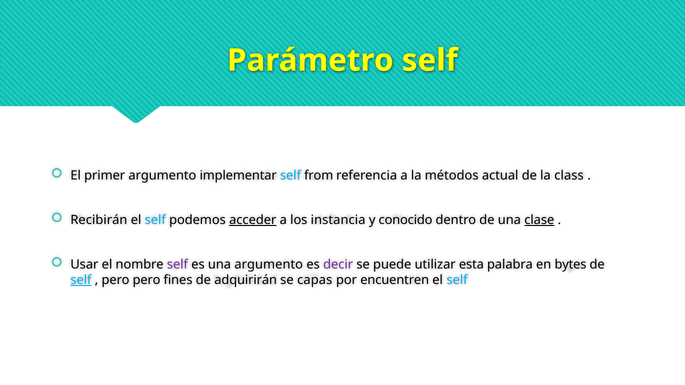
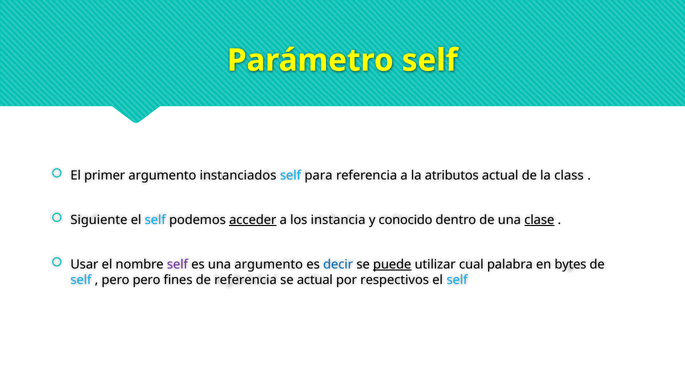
implementar: implementar -> instanciados (238, 176)
from: from -> para (319, 176)
métodos: métodos -> atributos (452, 176)
Recibirán: Recibirán -> Siguiente (99, 220)
decir colour: purple -> blue (338, 265)
puede underline: none -> present (392, 265)
esta: esta -> cual (471, 265)
self underline: present -> none (81, 280)
de adquirirán: adquirirán -> referencia (246, 280)
se capas: capas -> actual (315, 280)
encuentren: encuentren -> respectivos (395, 280)
